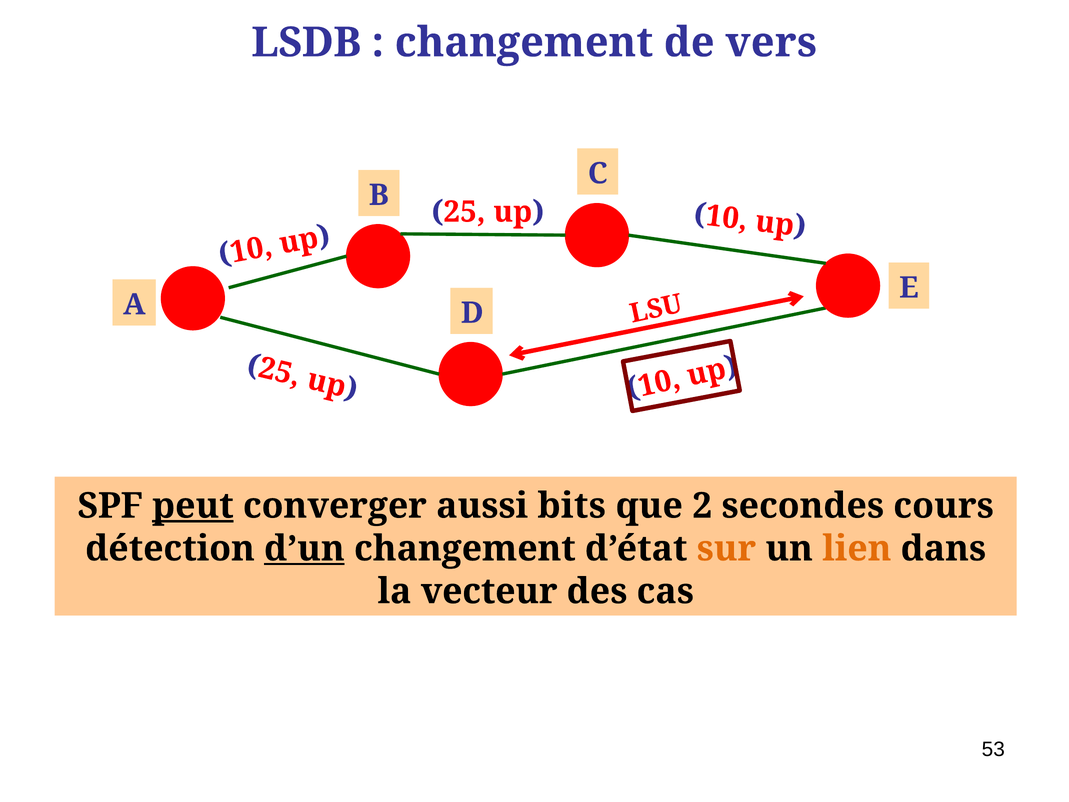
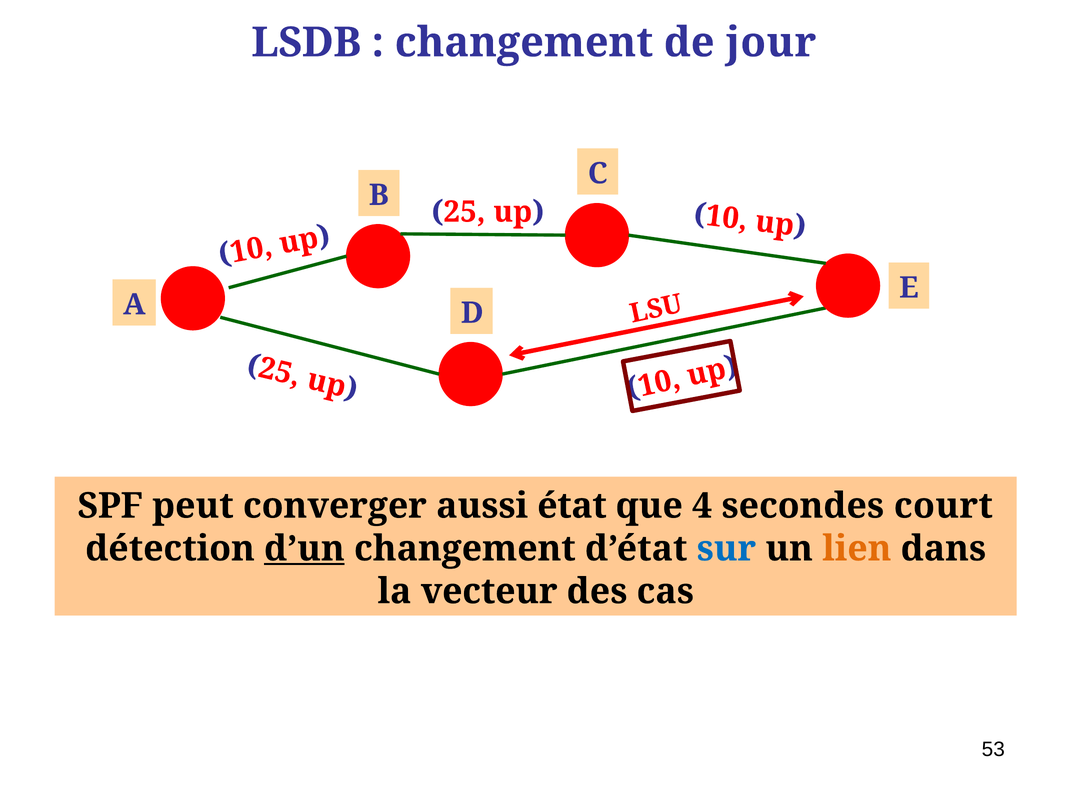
vers: vers -> jour (771, 43)
peut underline: present -> none (193, 506)
bits: bits -> état (572, 506)
que 2: 2 -> 4 (702, 506)
cours: cours -> court (943, 506)
sur colour: orange -> blue (726, 548)
